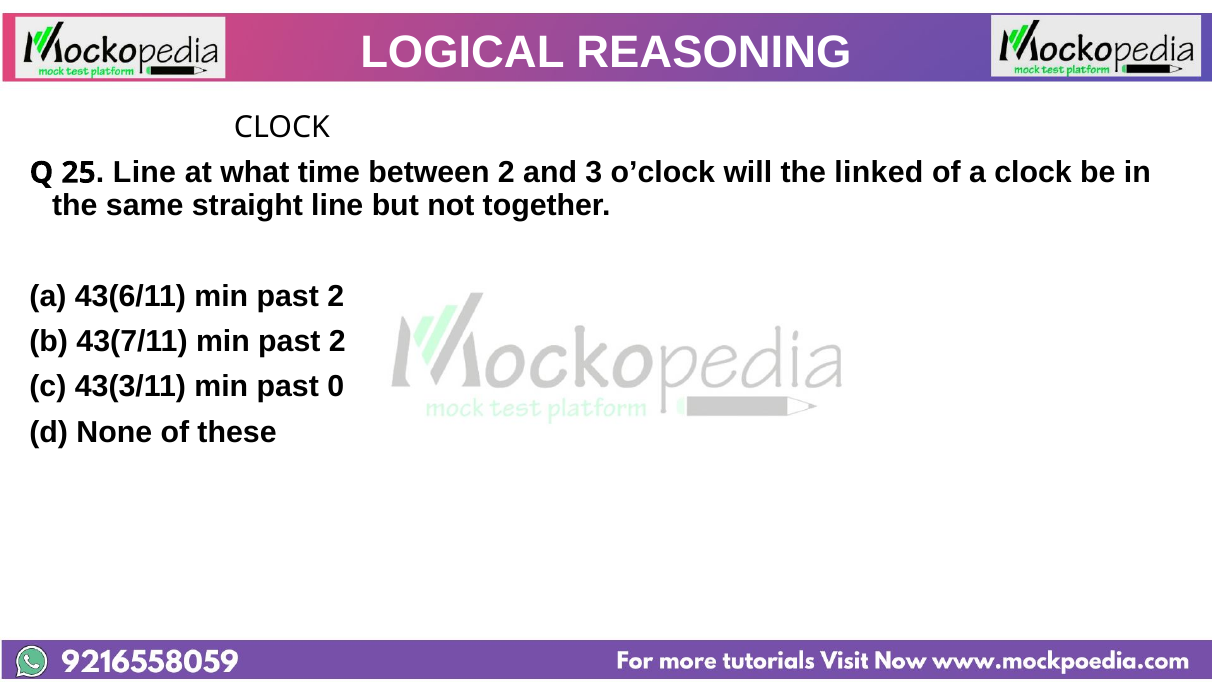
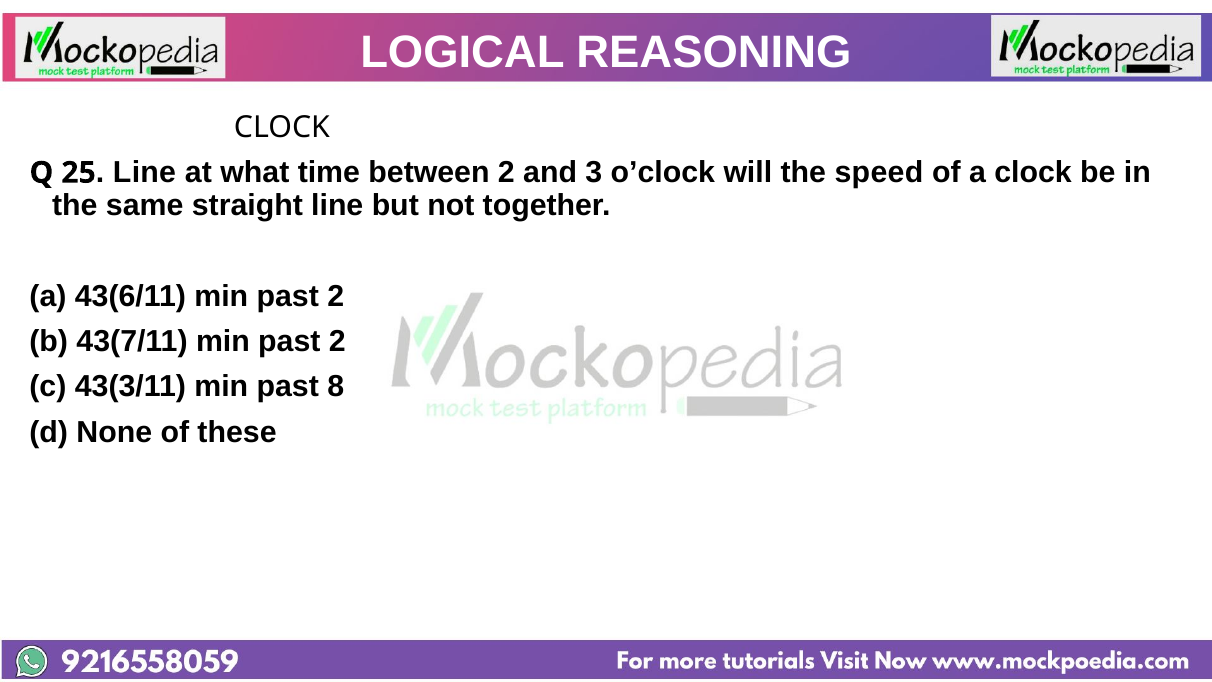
linked: linked -> speed (879, 173)
0: 0 -> 8 (336, 387)
